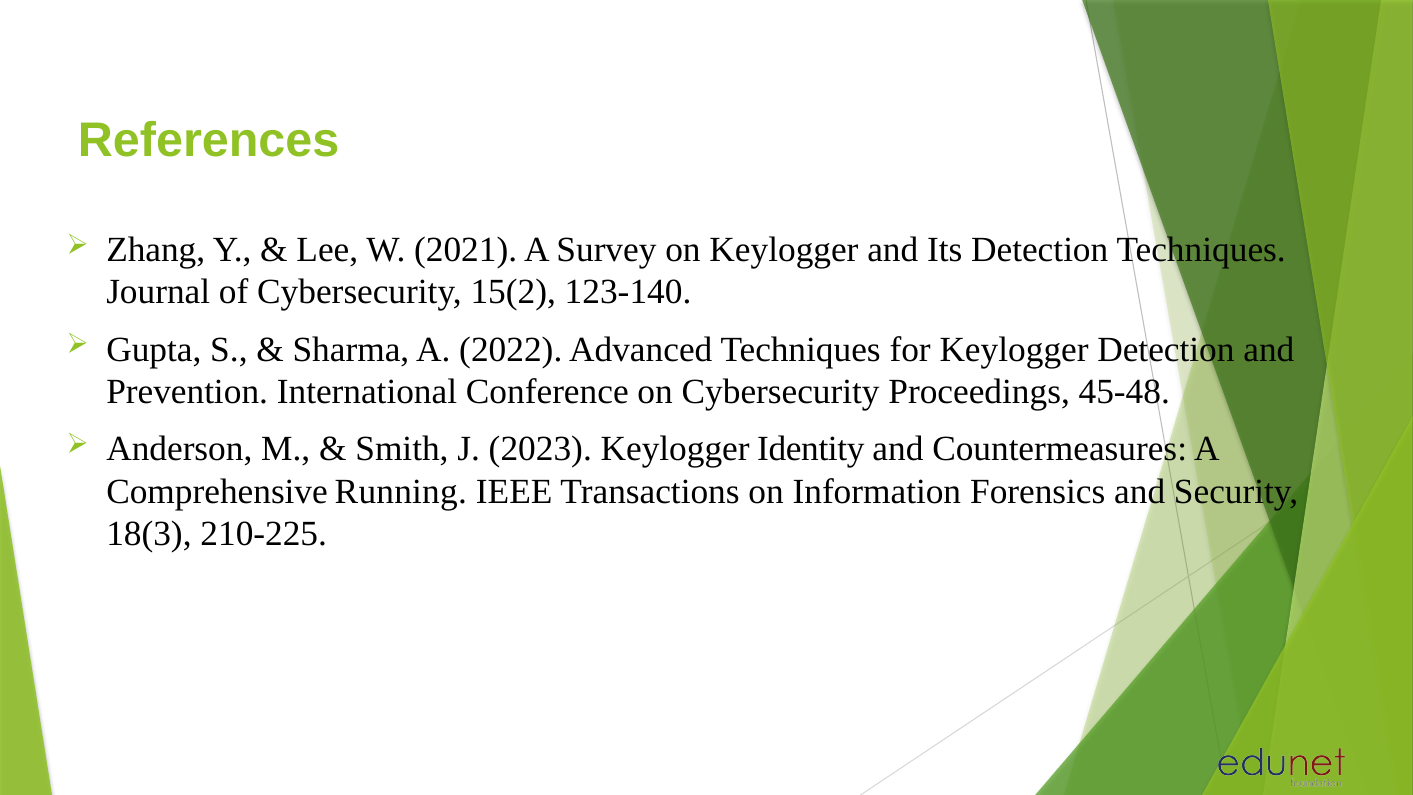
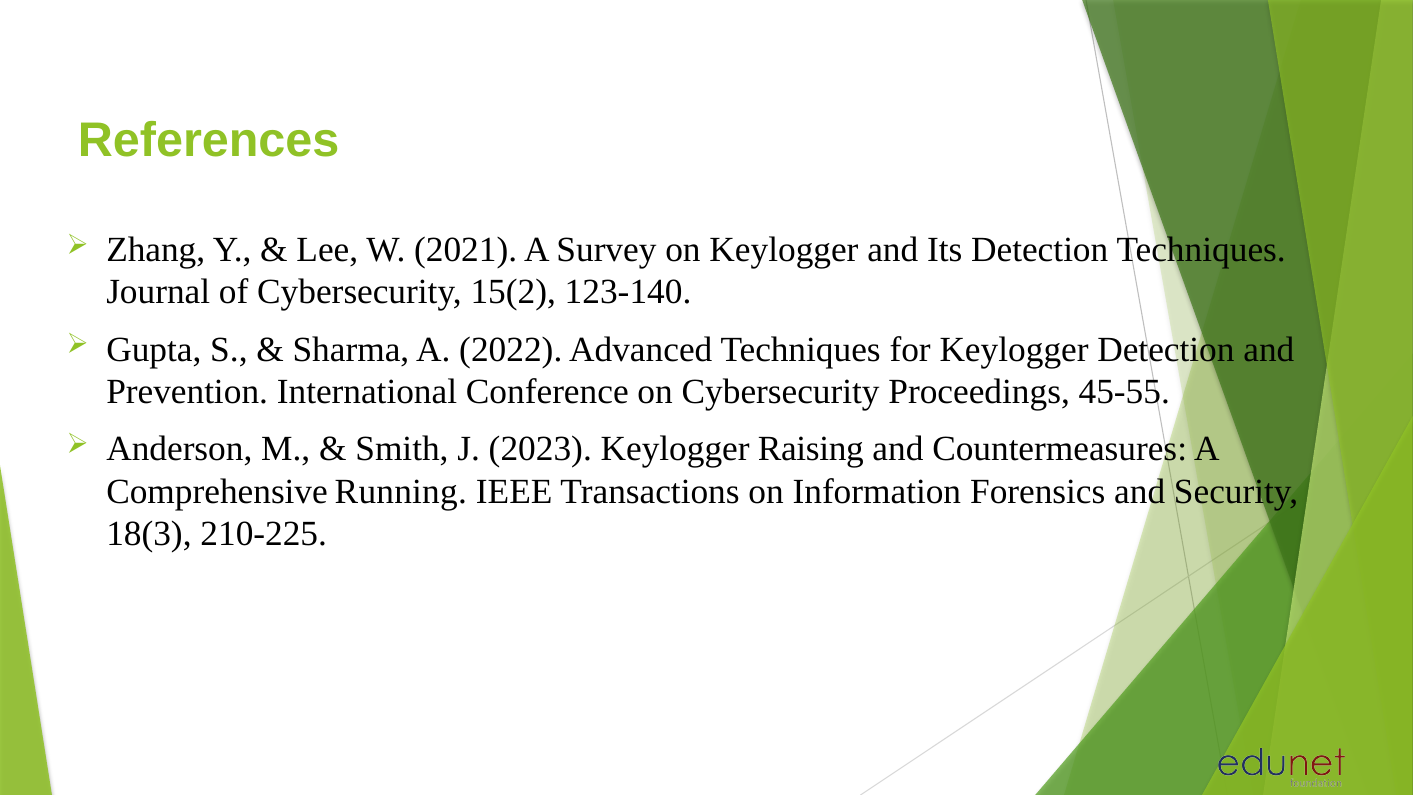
45-48: 45-48 -> 45-55 (1124, 392)
Identity: Identity -> Raising (811, 449)
